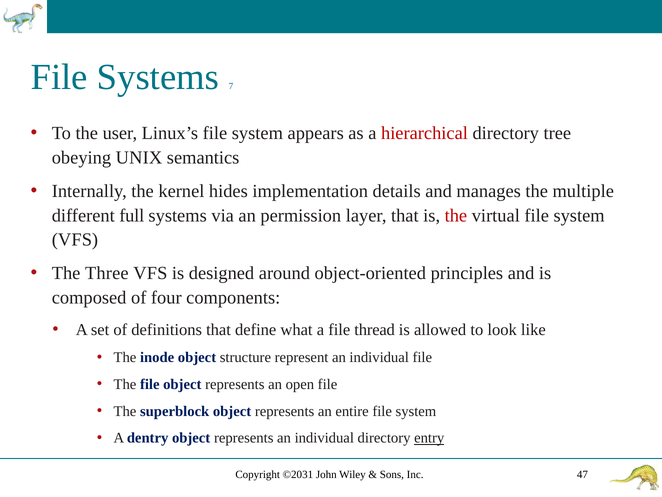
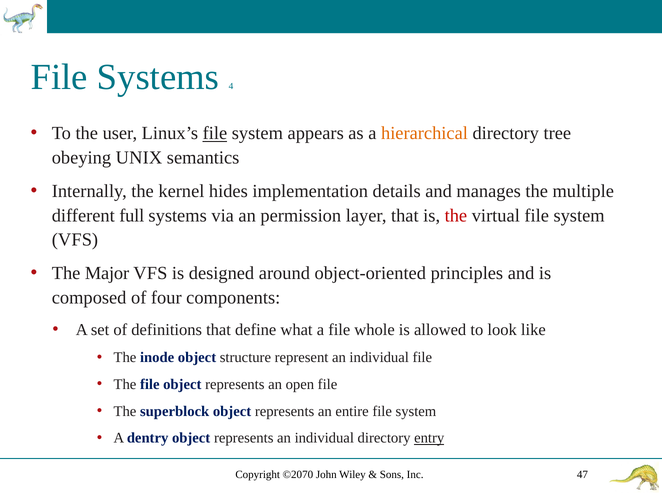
7: 7 -> 4 (231, 86)
file underline: none -> present (215, 133)
hierarchical colour: red -> orange (424, 133)
Three: Three -> Major (107, 273)
thread: thread -> whole (375, 329)
©2031: ©2031 -> ©2070 (298, 474)
